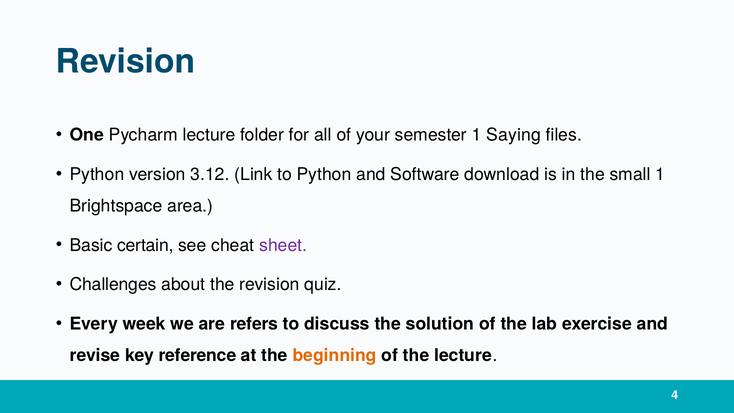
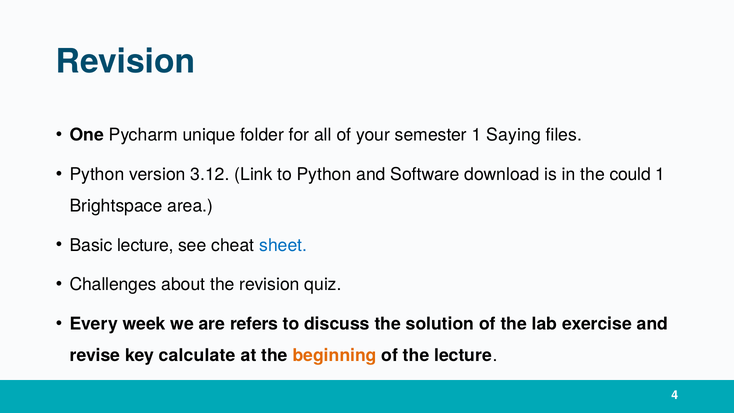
Pycharm lecture: lecture -> unique (209, 135)
small: small -> could (630, 174)
Basic certain: certain -> lecture (145, 245)
sheet colour: purple -> blue (283, 245)
reference: reference -> calculate (197, 355)
